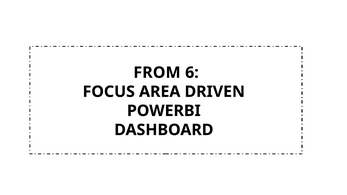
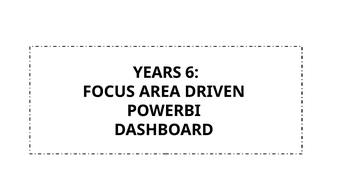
FROM: FROM -> YEARS (157, 73)
